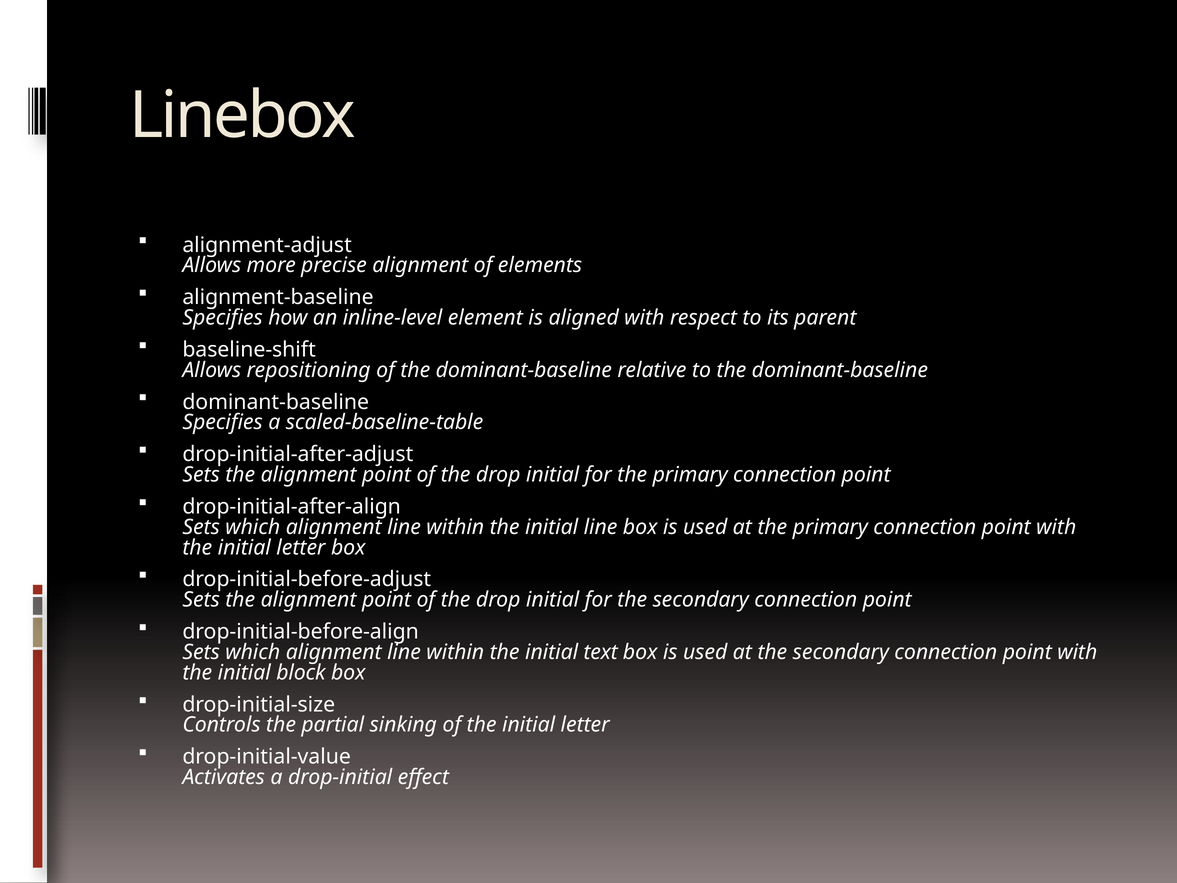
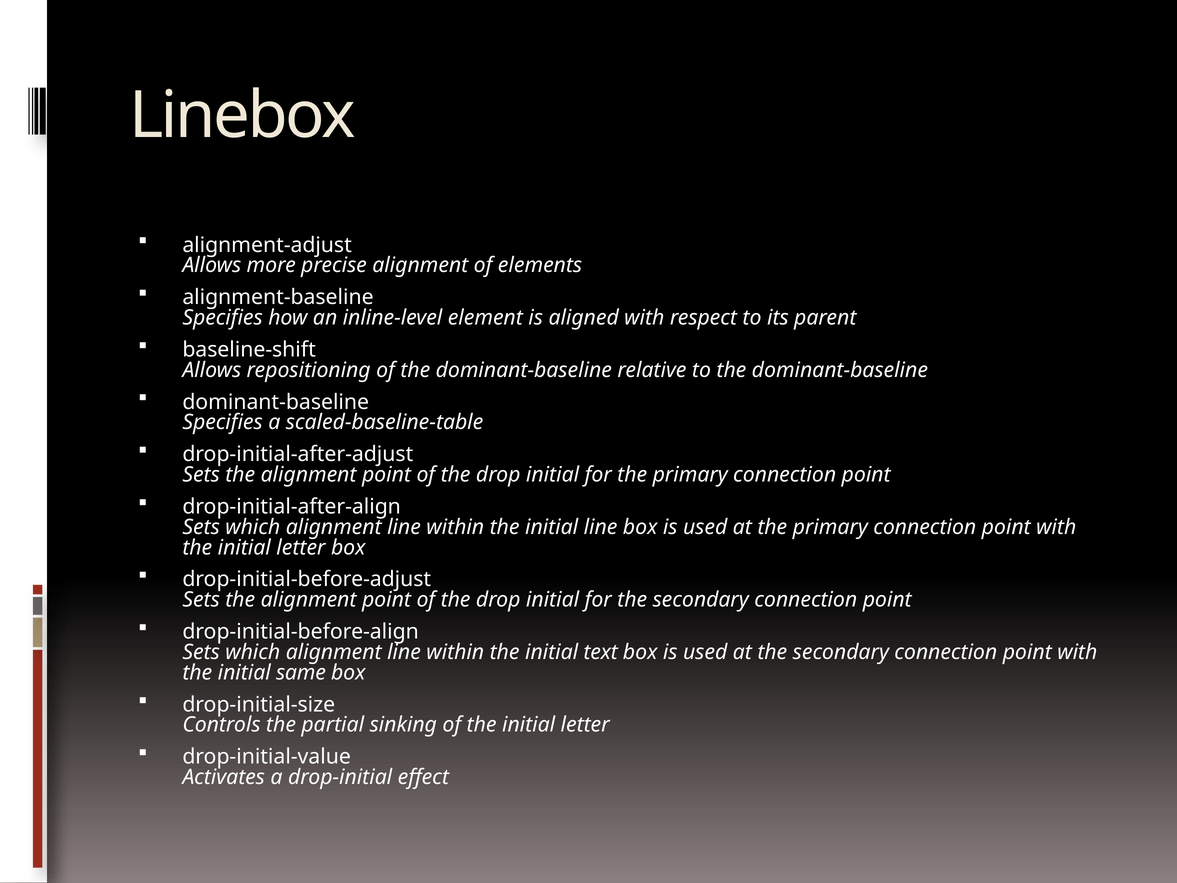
block: block -> same (301, 672)
